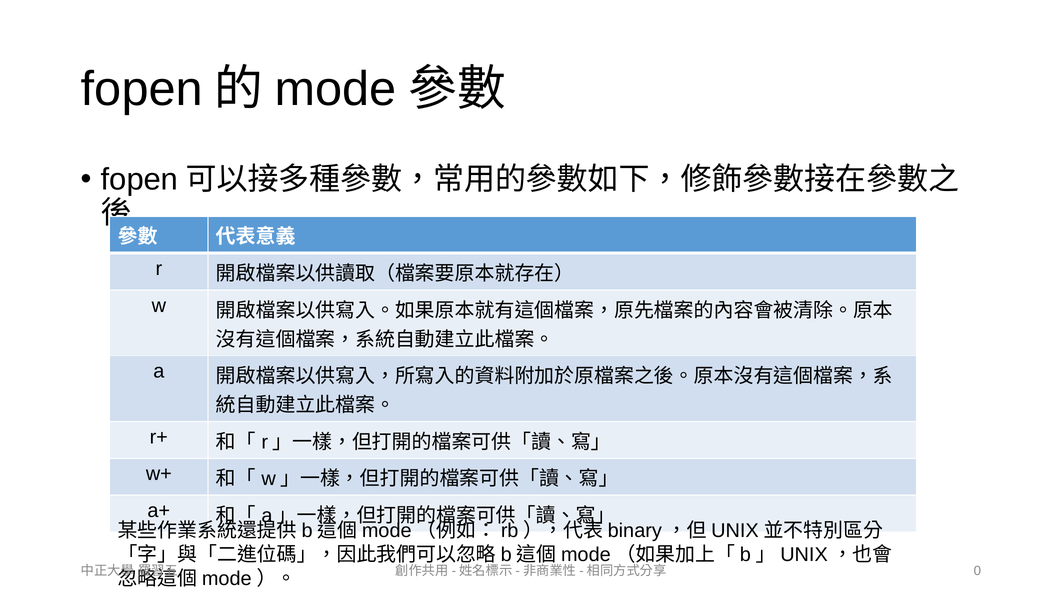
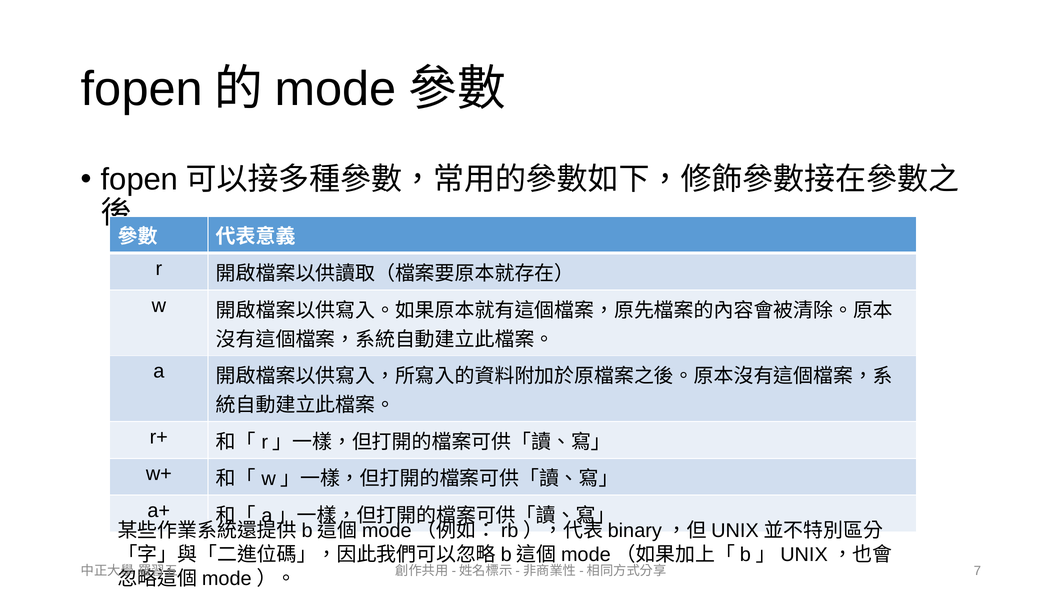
0: 0 -> 7 (977, 570)
